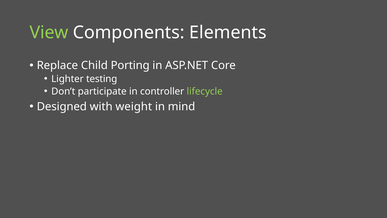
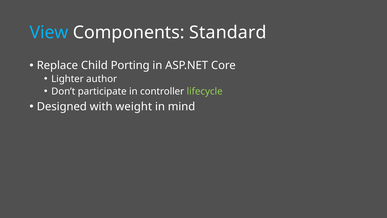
View colour: light green -> light blue (49, 33)
Elements: Elements -> Standard (228, 33)
testing: testing -> author (102, 79)
